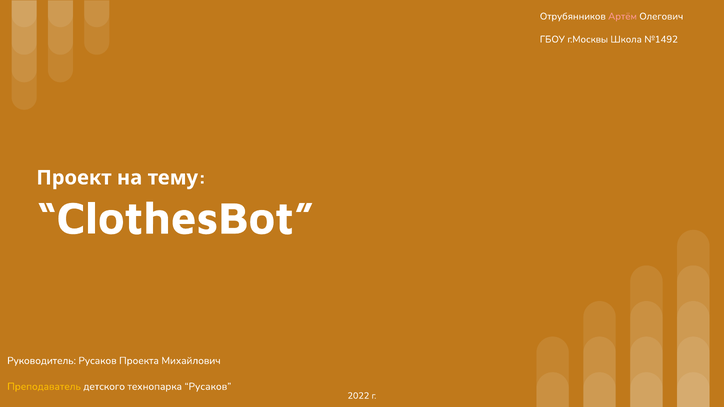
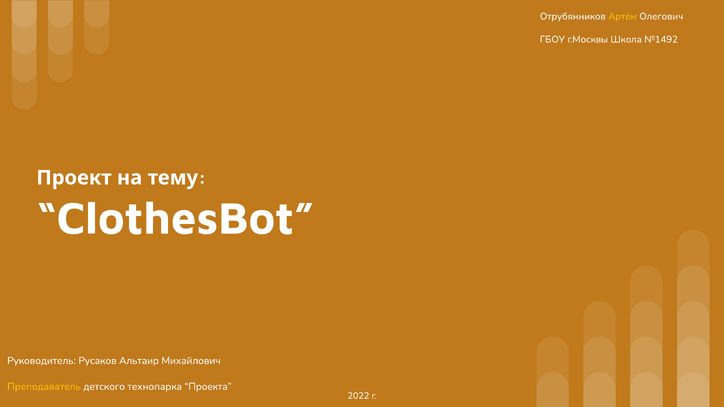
Артём colour: pink -> yellow (623, 16)
Проекта: Проекта -> Альтаир (139, 361)
технопарка Русаков: Русаков -> Проекта (208, 387)
